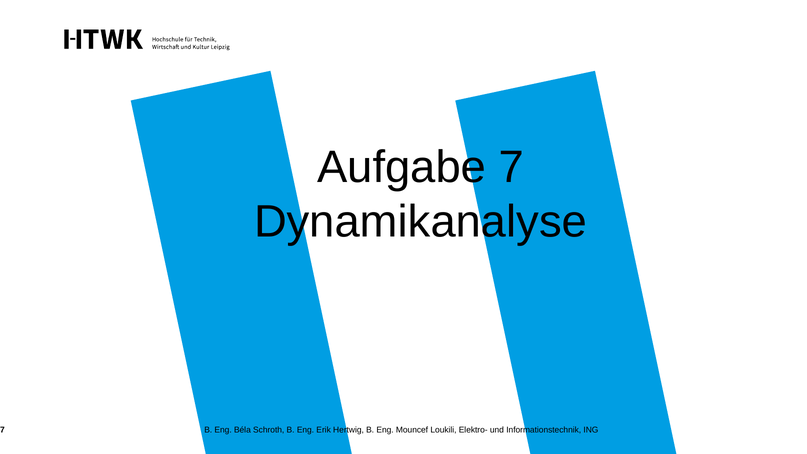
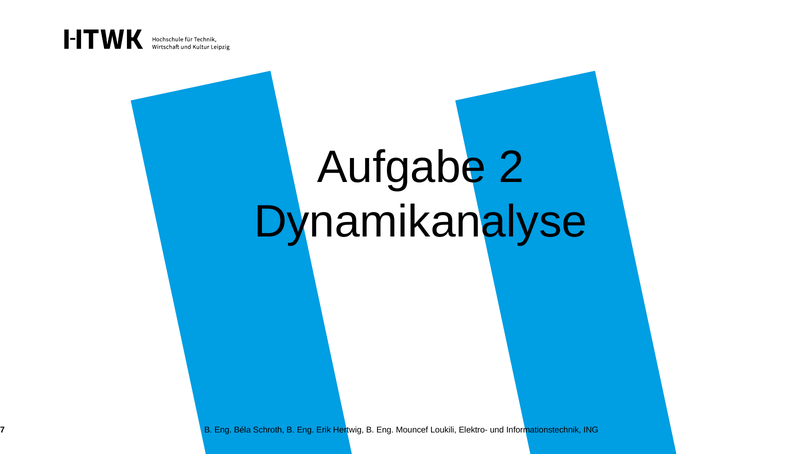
Aufgabe 7: 7 -> 2 (511, 167)
